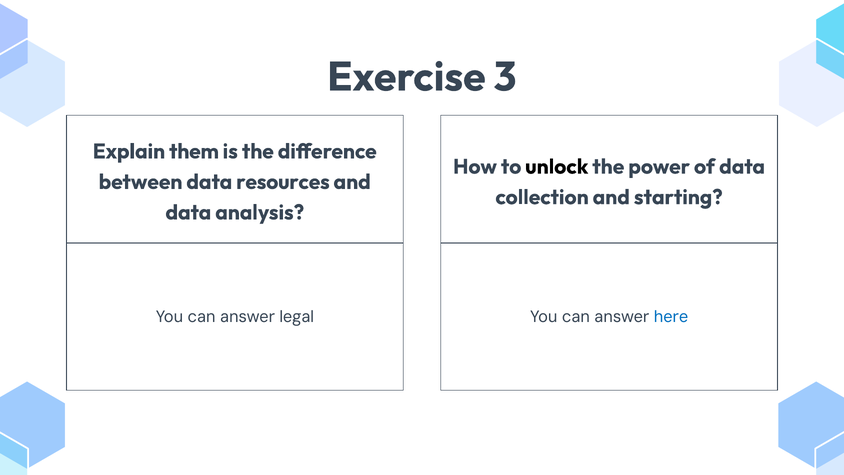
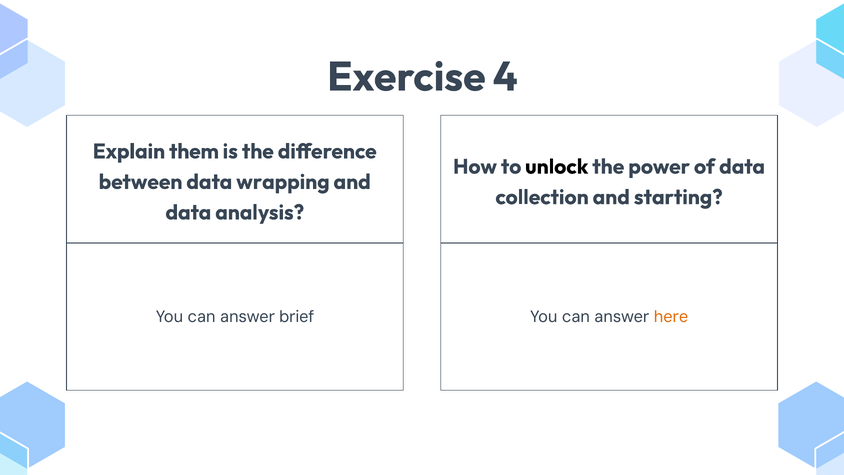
3: 3 -> 4 (505, 77)
resources: resources -> wrapping (283, 182)
legal: legal -> brief (297, 317)
here colour: blue -> orange (671, 317)
